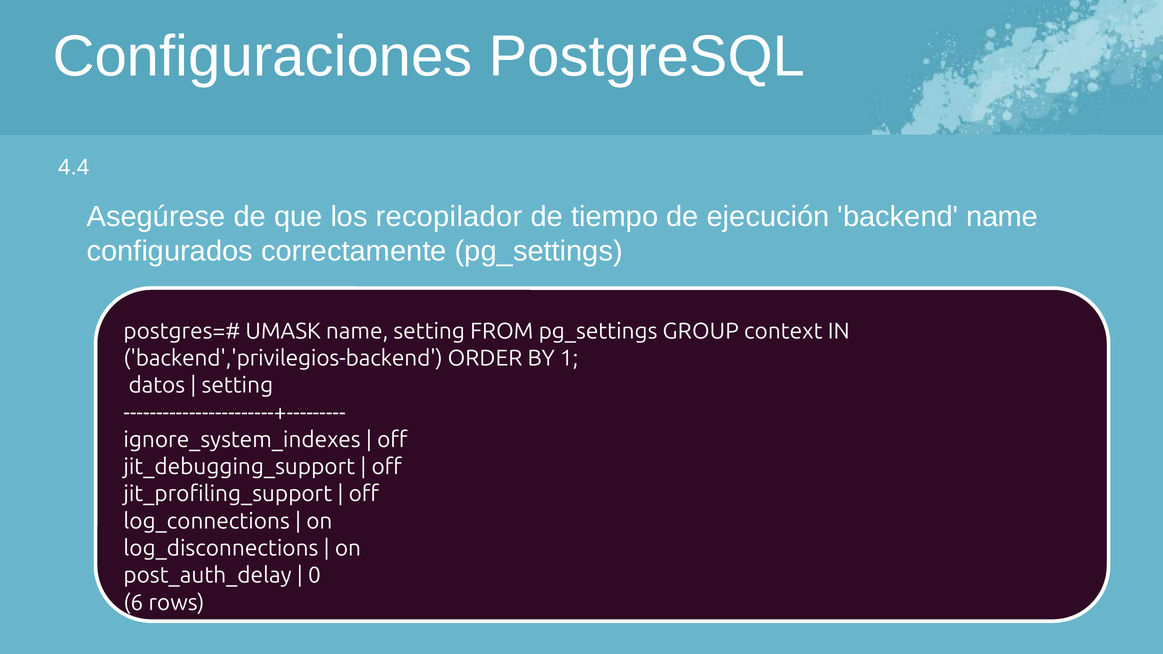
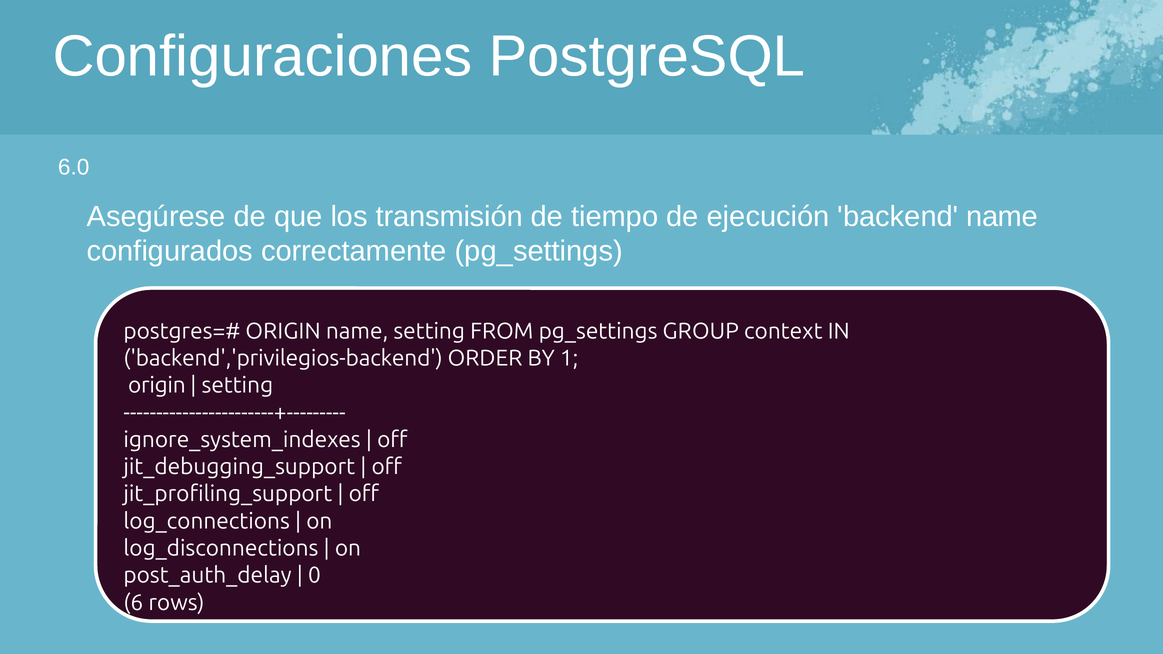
4.4: 4.4 -> 6.0 (74, 167)
recopilador: recopilador -> transmisión (449, 217)
UMASK: UMASK -> ORIGIN (283, 331)
datos: datos -> origin (157, 386)
